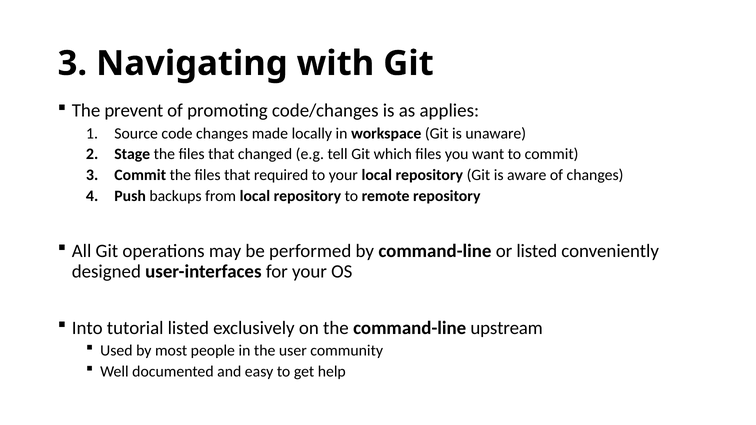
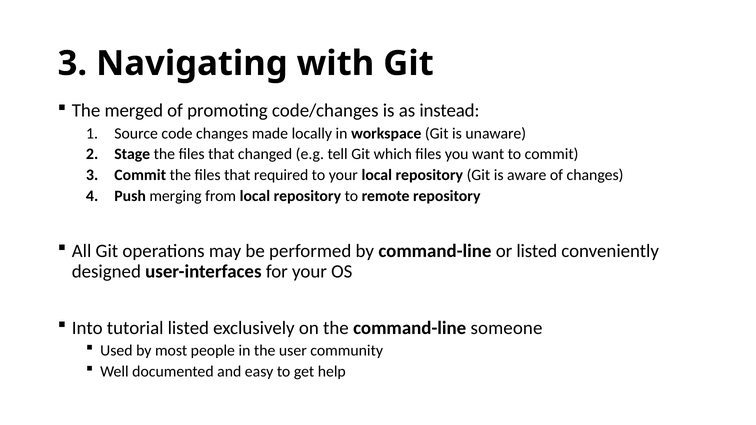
prevent: prevent -> merged (134, 111)
applies: applies -> instead (449, 111)
backups: backups -> merging (176, 196)
upstream: upstream -> someone (506, 328)
